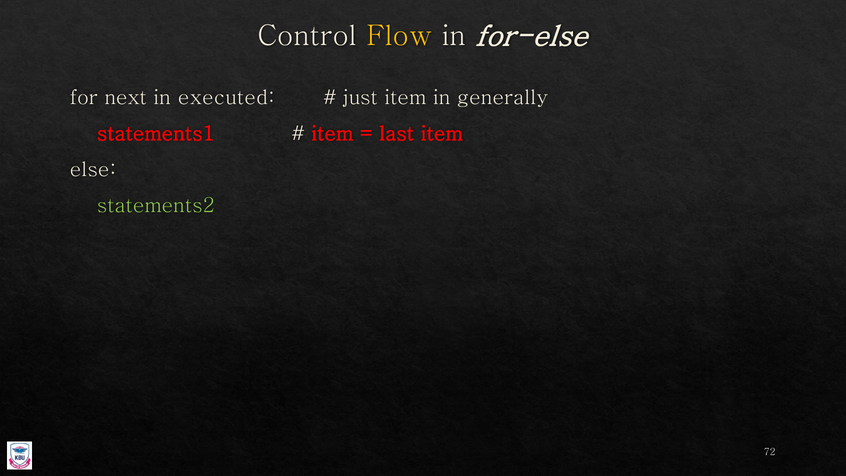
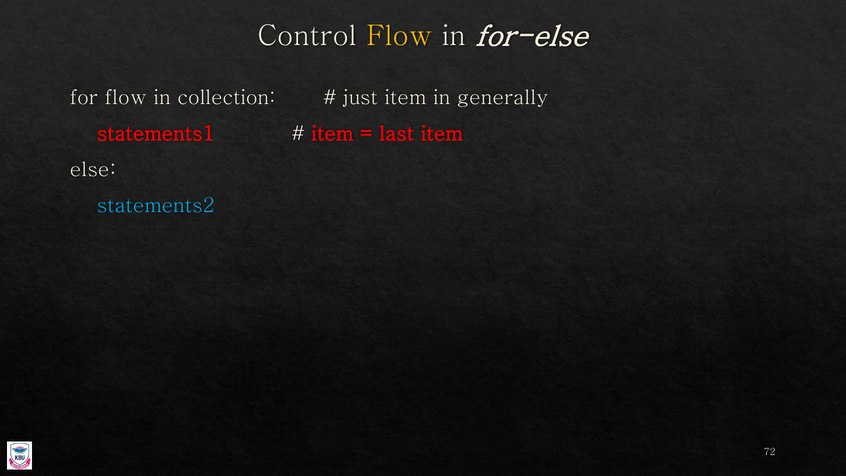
for next: next -> flow (125, 97)
executed: executed -> collection (226, 97)
statements2 colour: light green -> light blue (156, 206)
